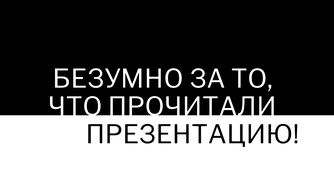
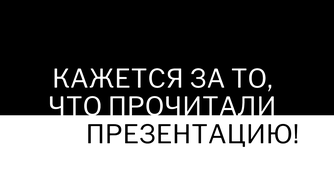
БЕЗУМНО: БЕЗУМНО -> КАЖЕТСЯ (118, 79)
